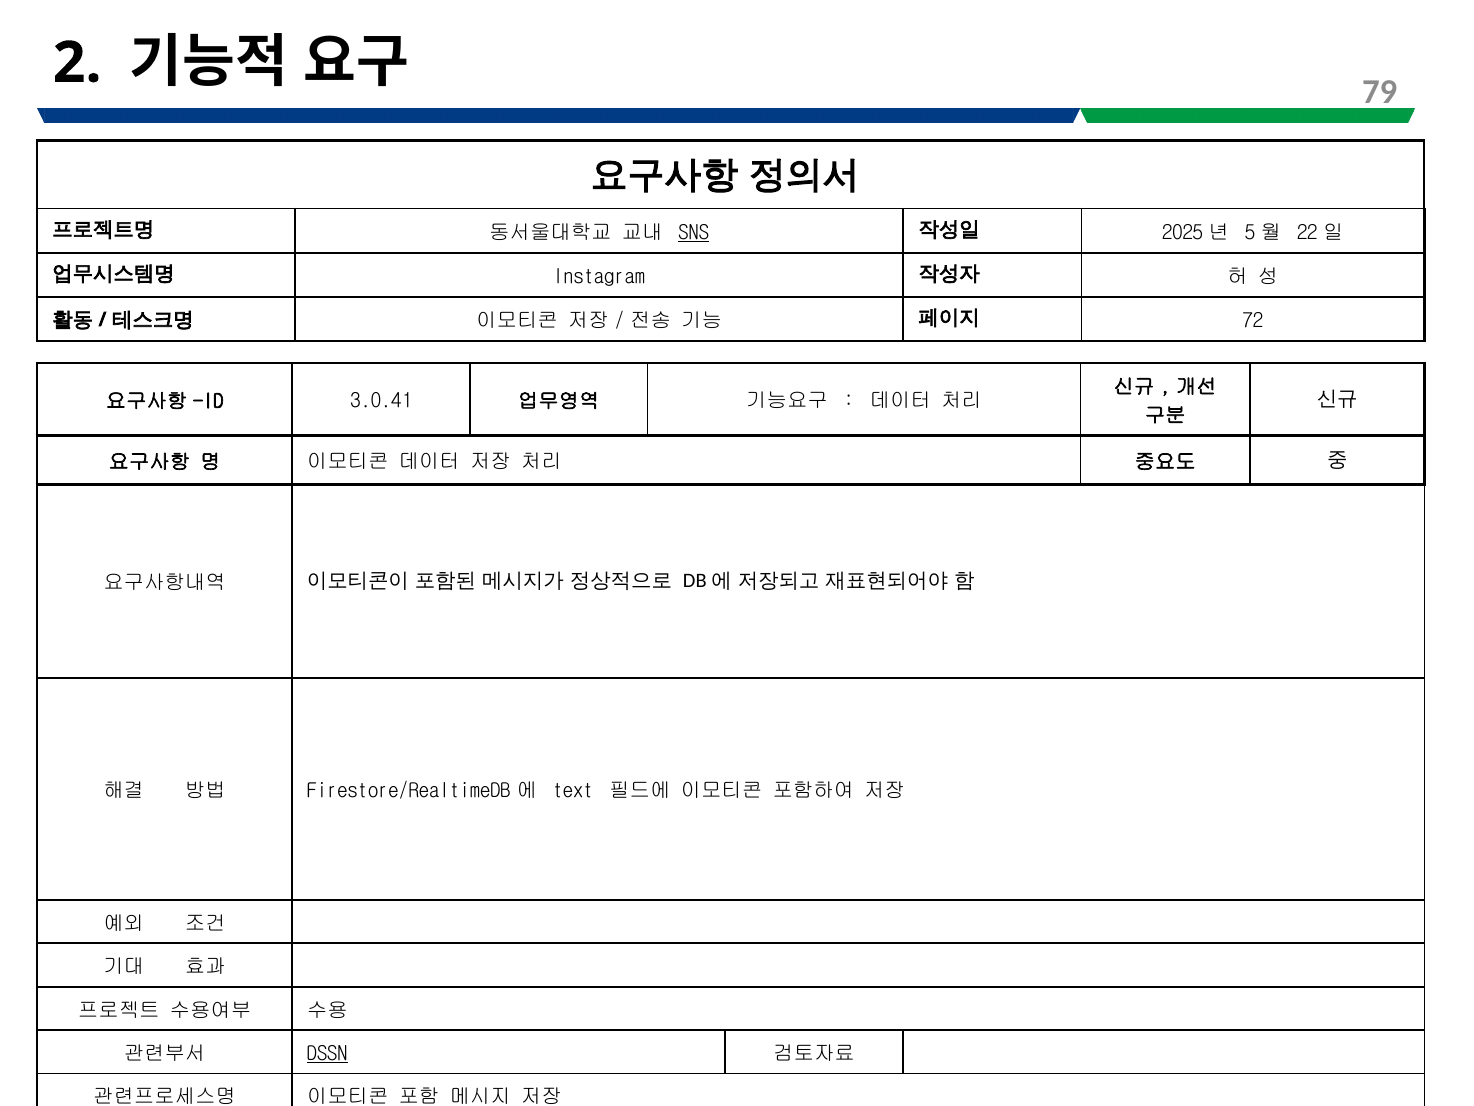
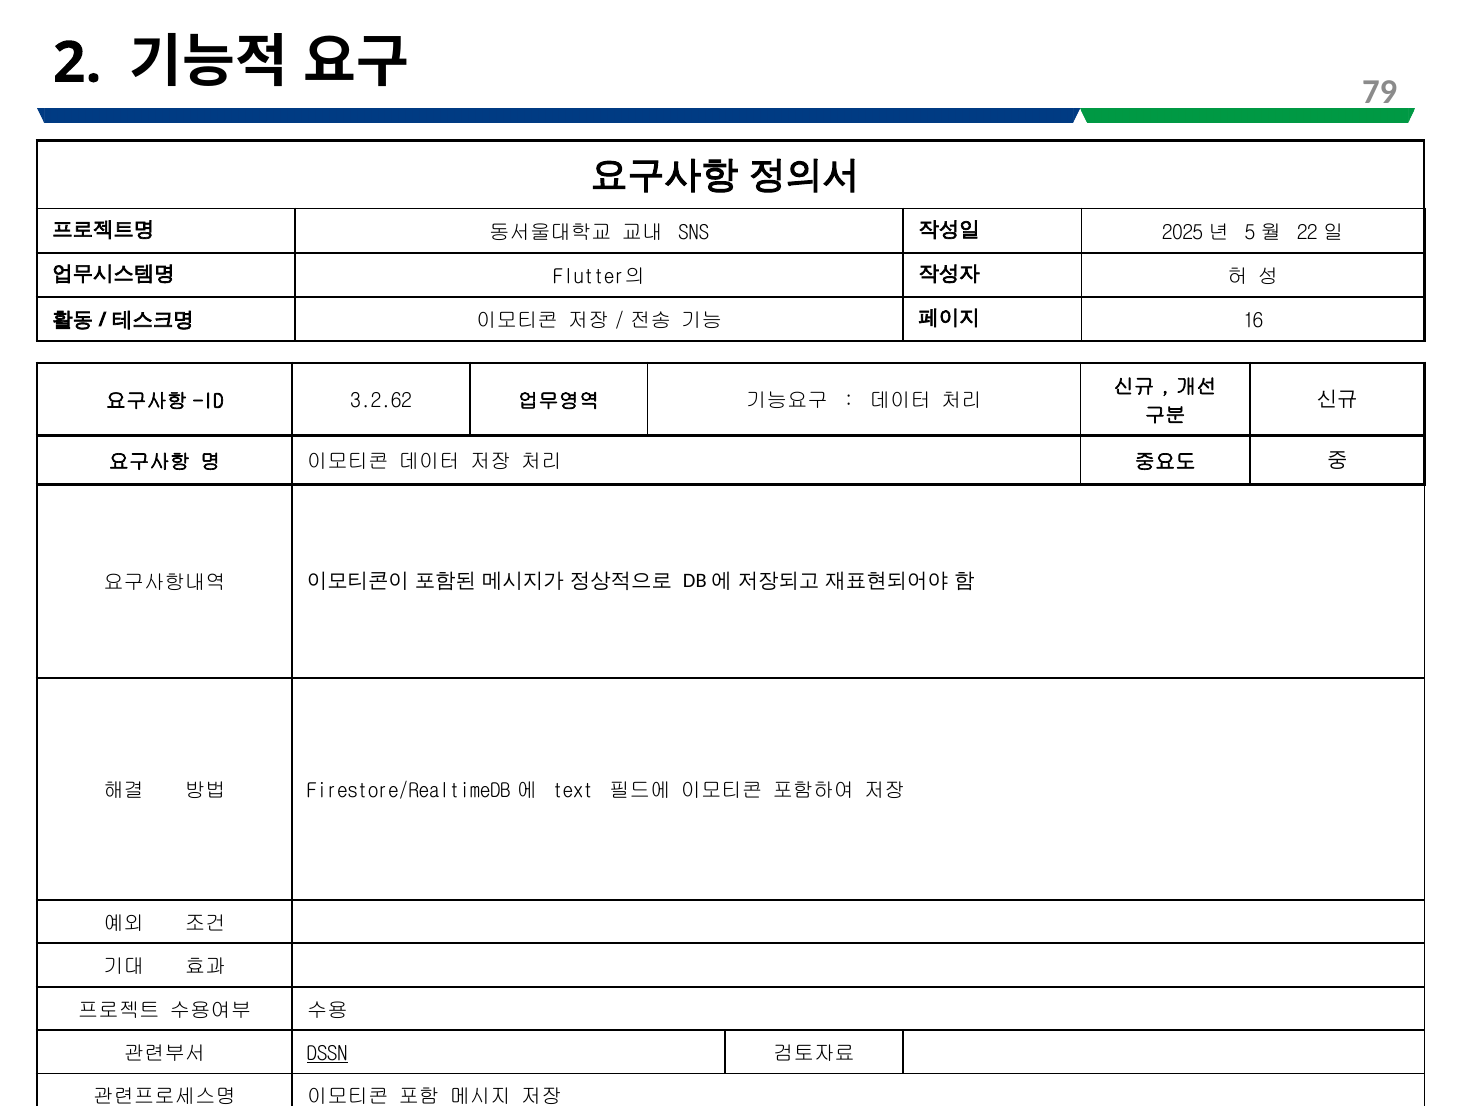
SNS underline: present -> none (694, 232)
Instagram: Instagram -> Flutter의 (599, 277)
72: 72 -> 16 (1253, 321)
3.0.41: 3.0.41 -> 3.2.62 (381, 401)
